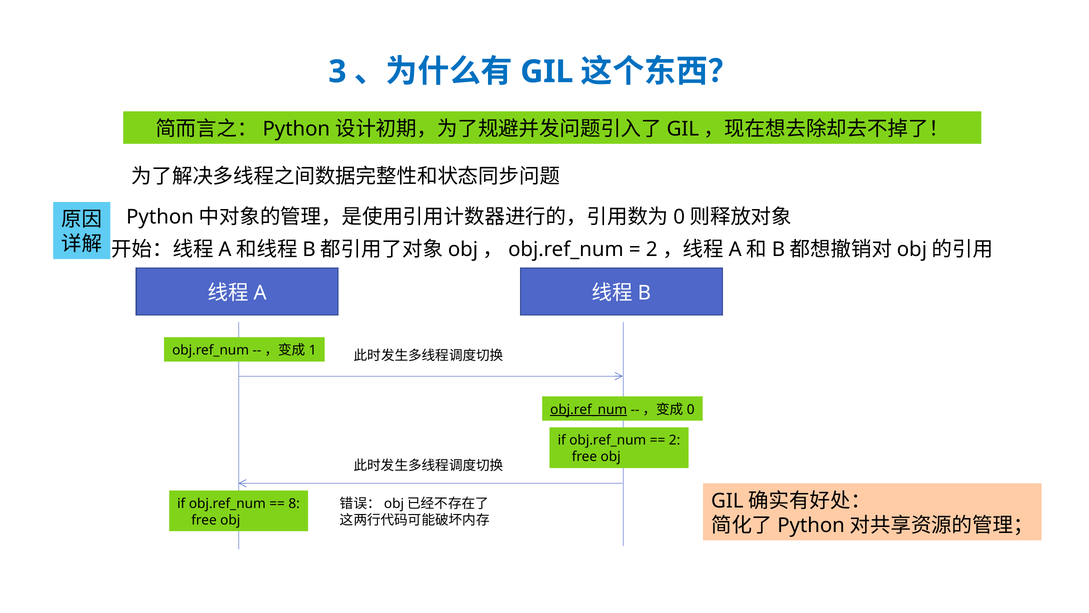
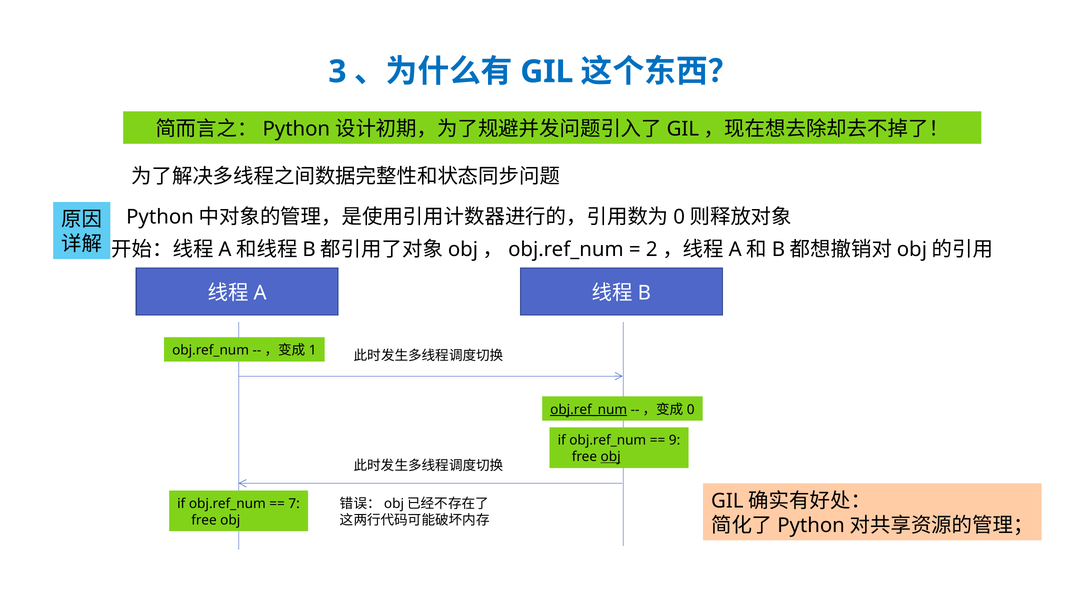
2: 2 -> 9 (675, 440)
obj underline: none -> present (611, 457)
8: 8 -> 7 (294, 503)
